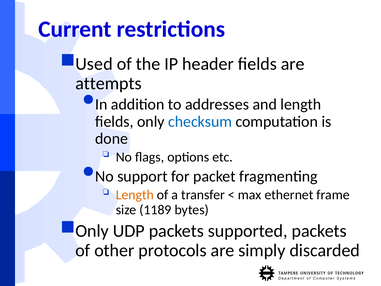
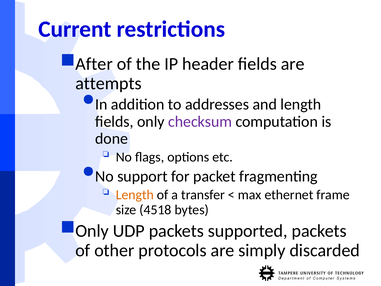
Used: Used -> After (94, 64)
checksum colour: blue -> purple (200, 121)
1189: 1189 -> 4518 (155, 210)
